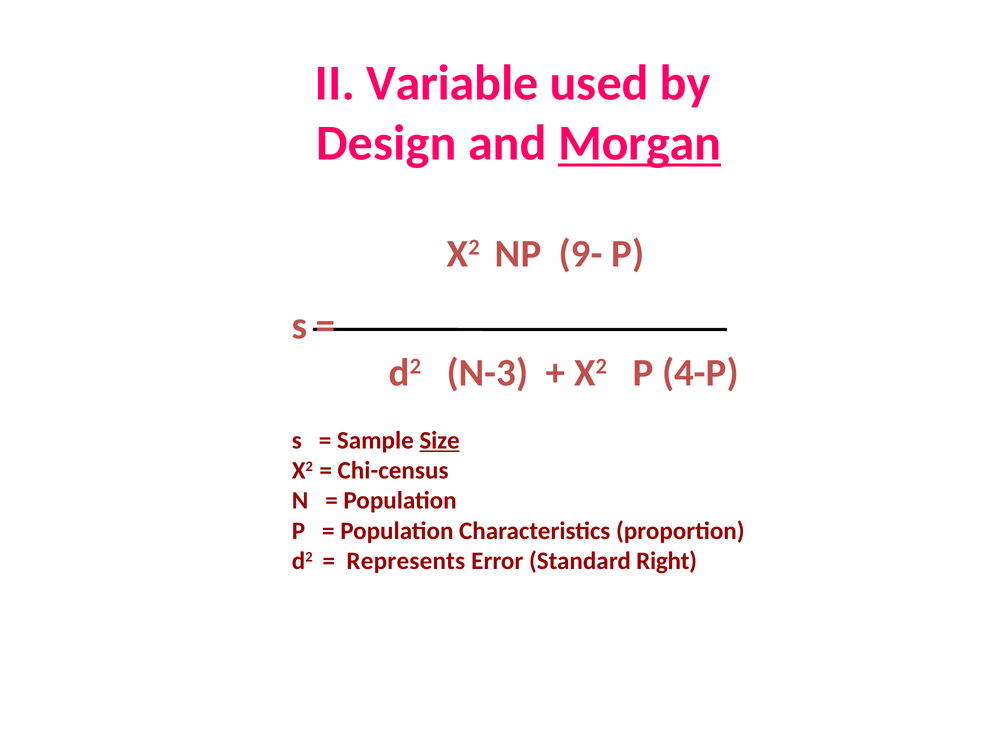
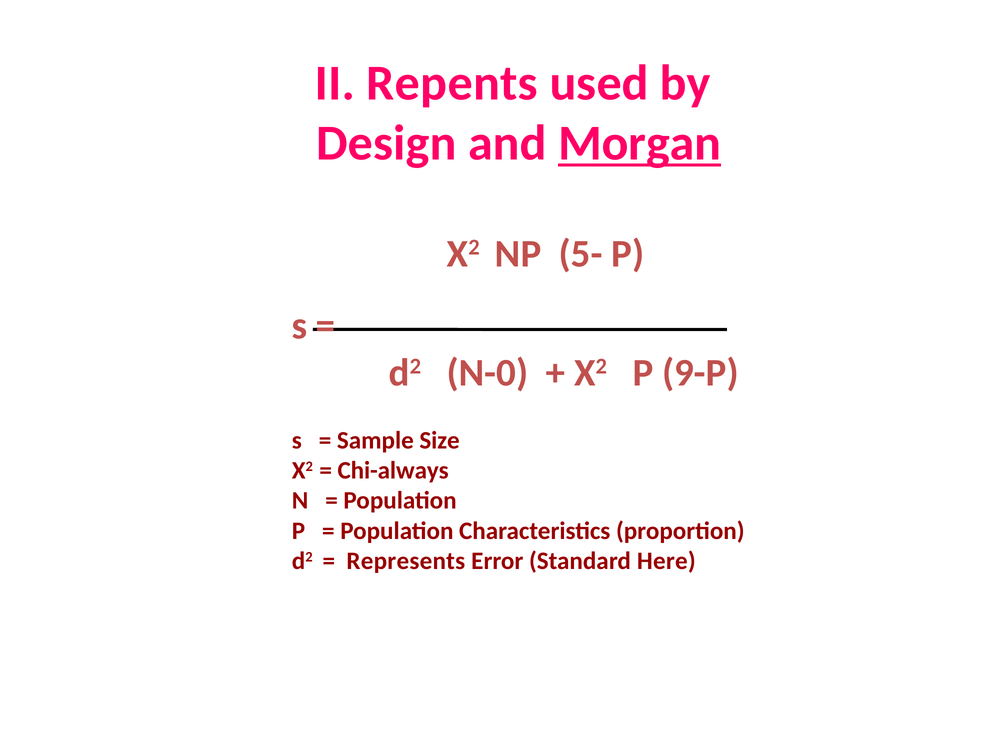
Variable: Variable -> Repents (452, 83)
9-: 9- -> 5- (581, 254)
N-3: N-3 -> N-0 (487, 373)
4-P: 4-P -> 9-P (700, 373)
Size underline: present -> none (440, 440)
Chi-census: Chi-census -> Chi-always (393, 471)
Right: Right -> Here (666, 561)
